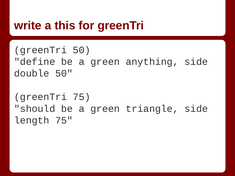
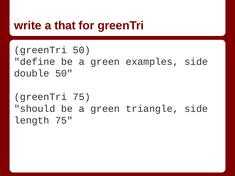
this: this -> that (65, 26)
anything: anything -> examples (152, 62)
